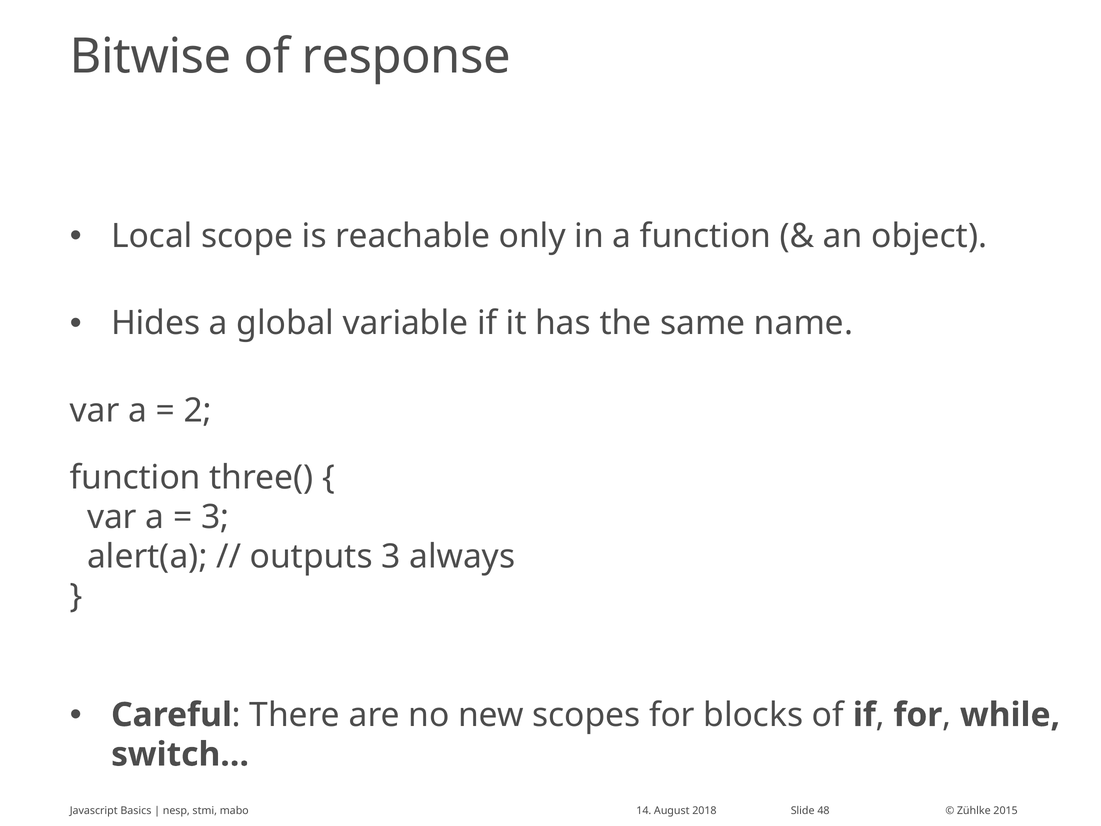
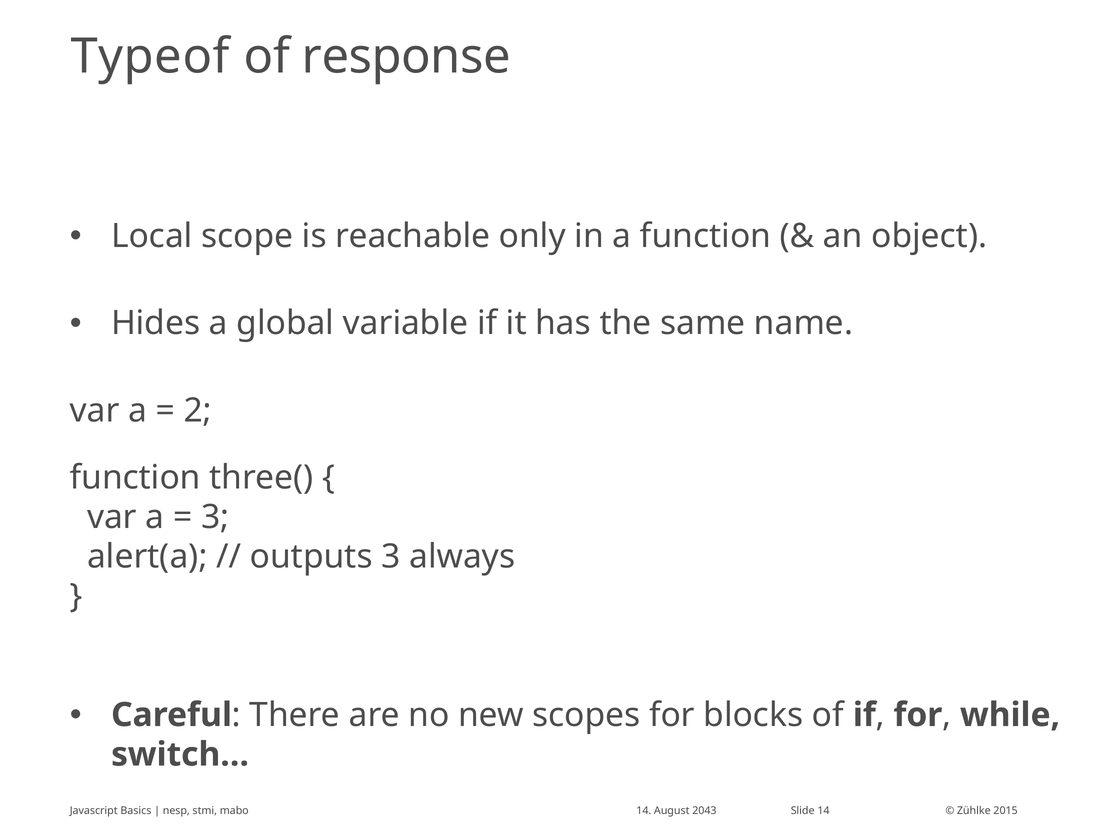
Bitwise: Bitwise -> Typeof (150, 56)
2018: 2018 -> 2043 (704, 811)
Slide 48: 48 -> 14 (823, 811)
